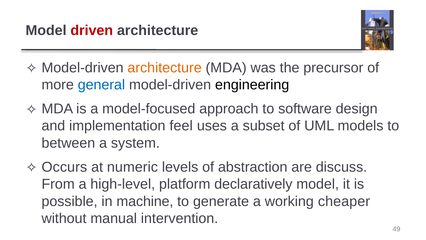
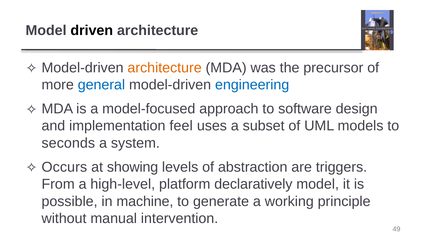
driven colour: red -> black (92, 31)
engineering colour: black -> blue (252, 85)
between: between -> seconds (68, 143)
numeric: numeric -> showing (133, 167)
discuss: discuss -> triggers (341, 167)
cheaper: cheaper -> principle (344, 201)
